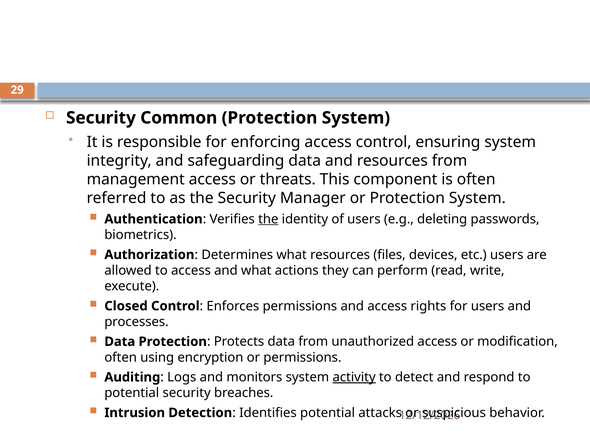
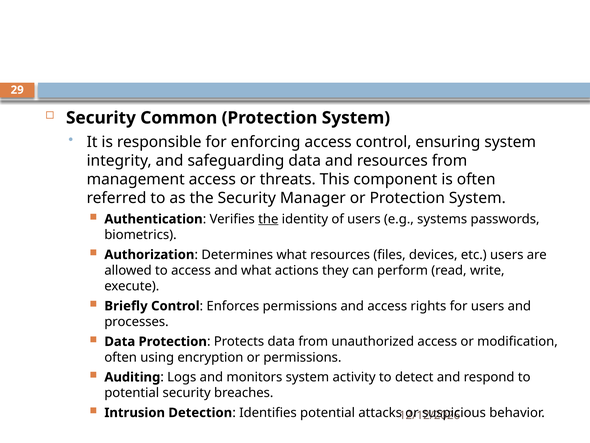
deleting: deleting -> systems (442, 219)
Closed: Closed -> Briefly (126, 306)
activity underline: present -> none (354, 377)
